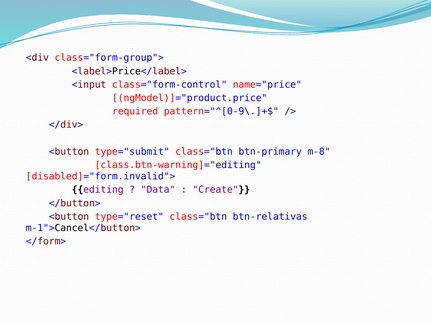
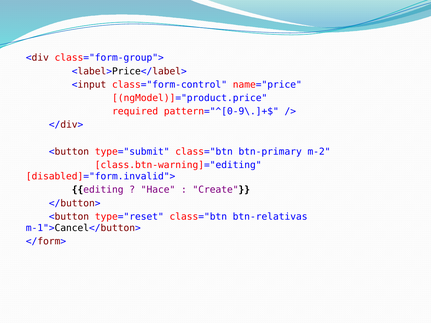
m-8: m-8 -> m-2 (319, 152)
Data: Data -> Hace (158, 190)
